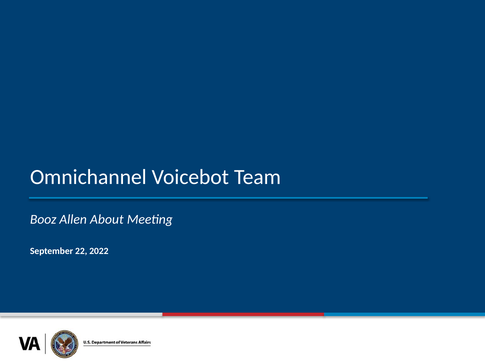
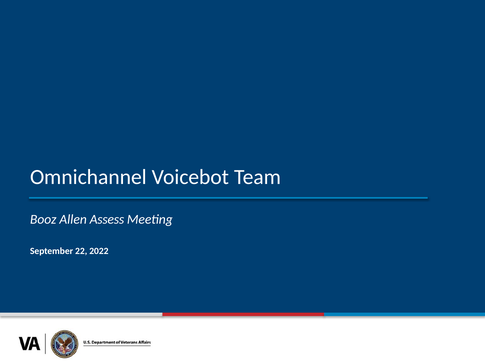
About: About -> Assess (107, 219)
